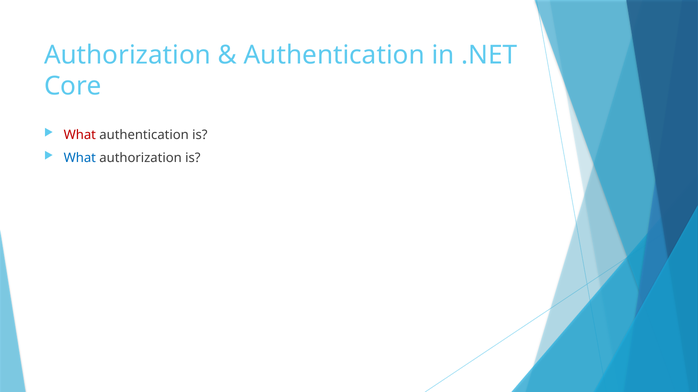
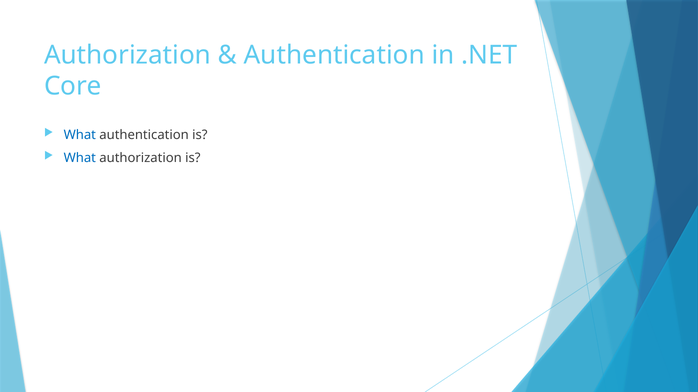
What colour: red -> blue (80, 135)
